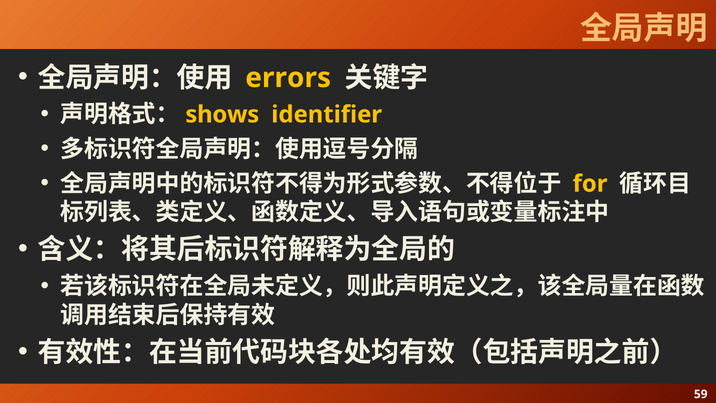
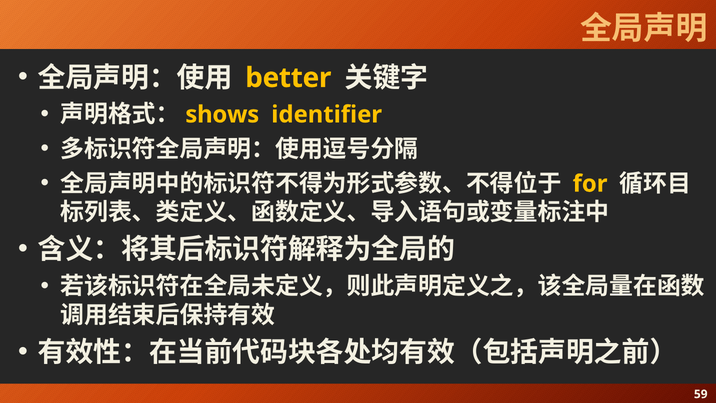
errors: errors -> better (288, 78)
